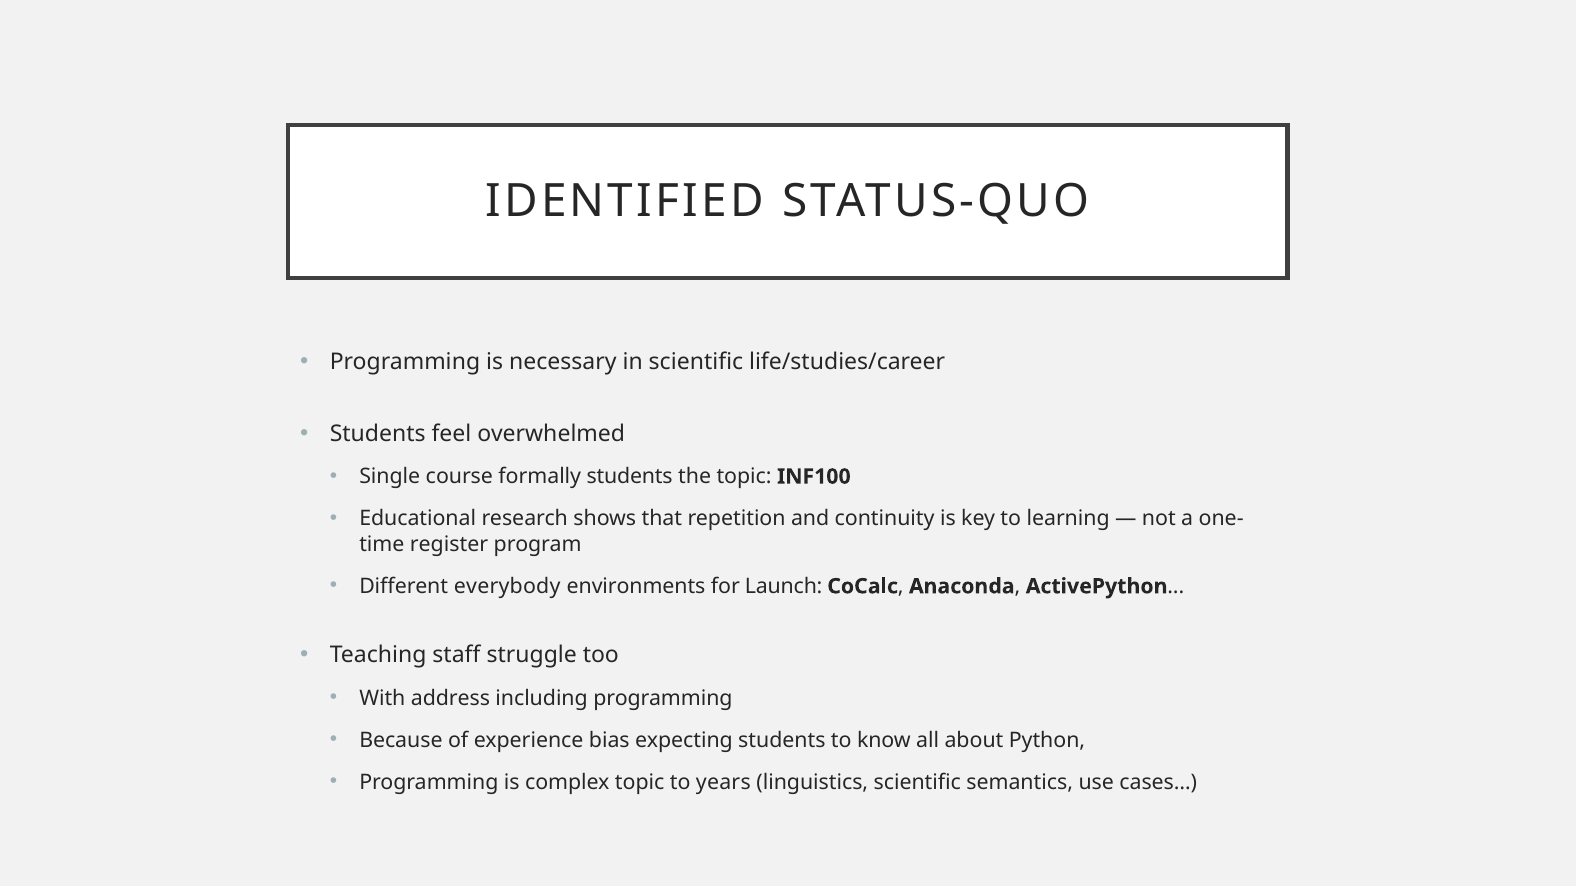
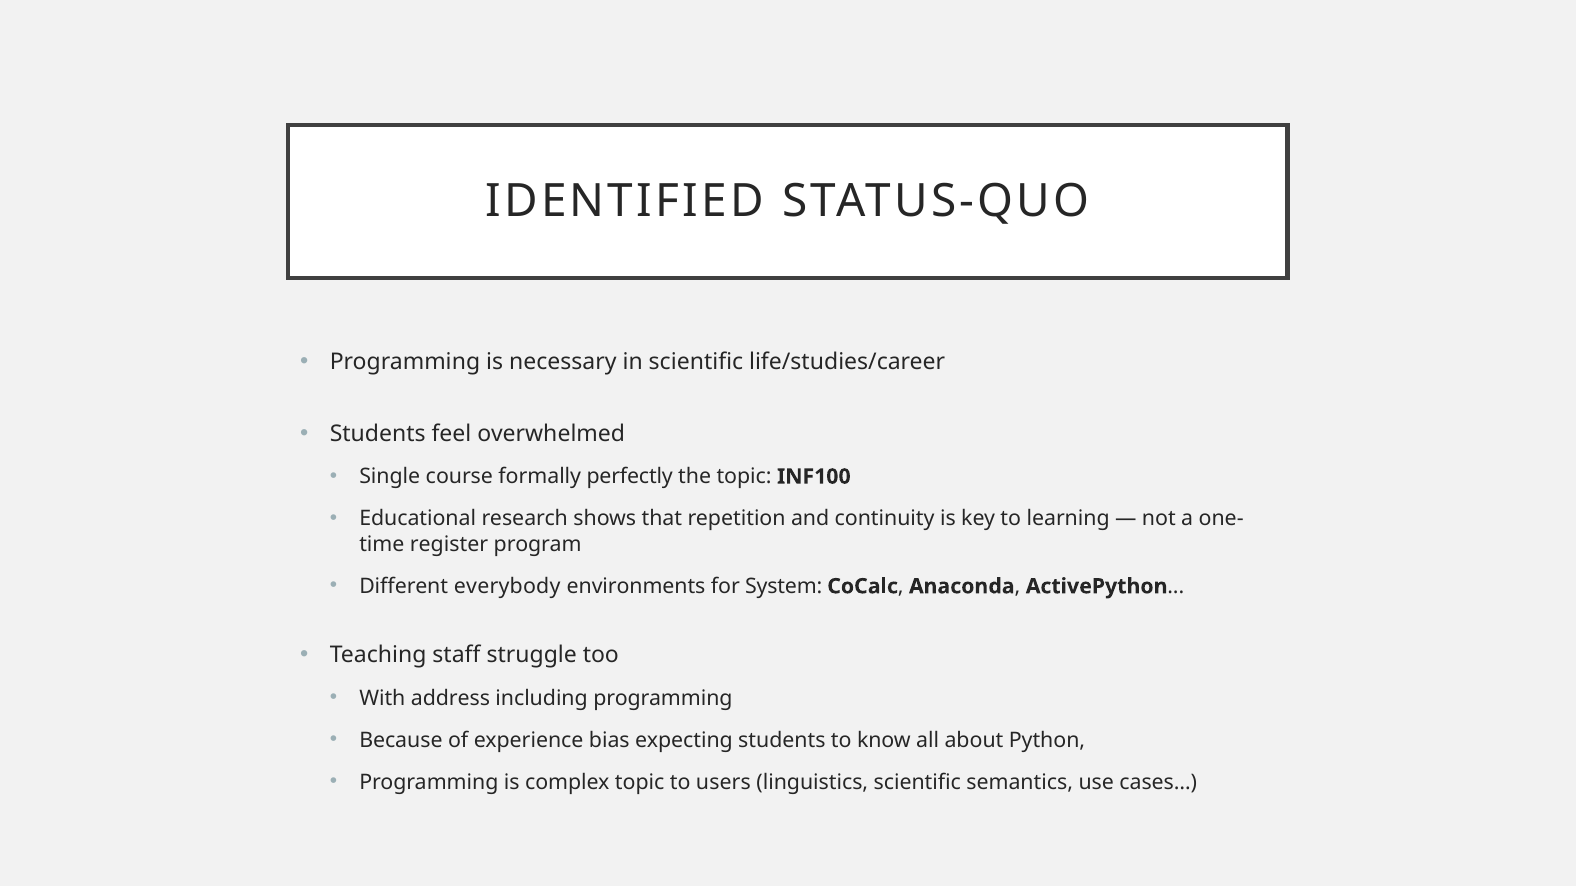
formally students: students -> perfectly (630, 477)
Launch: Launch -> System (784, 587)
years: years -> users (723, 783)
